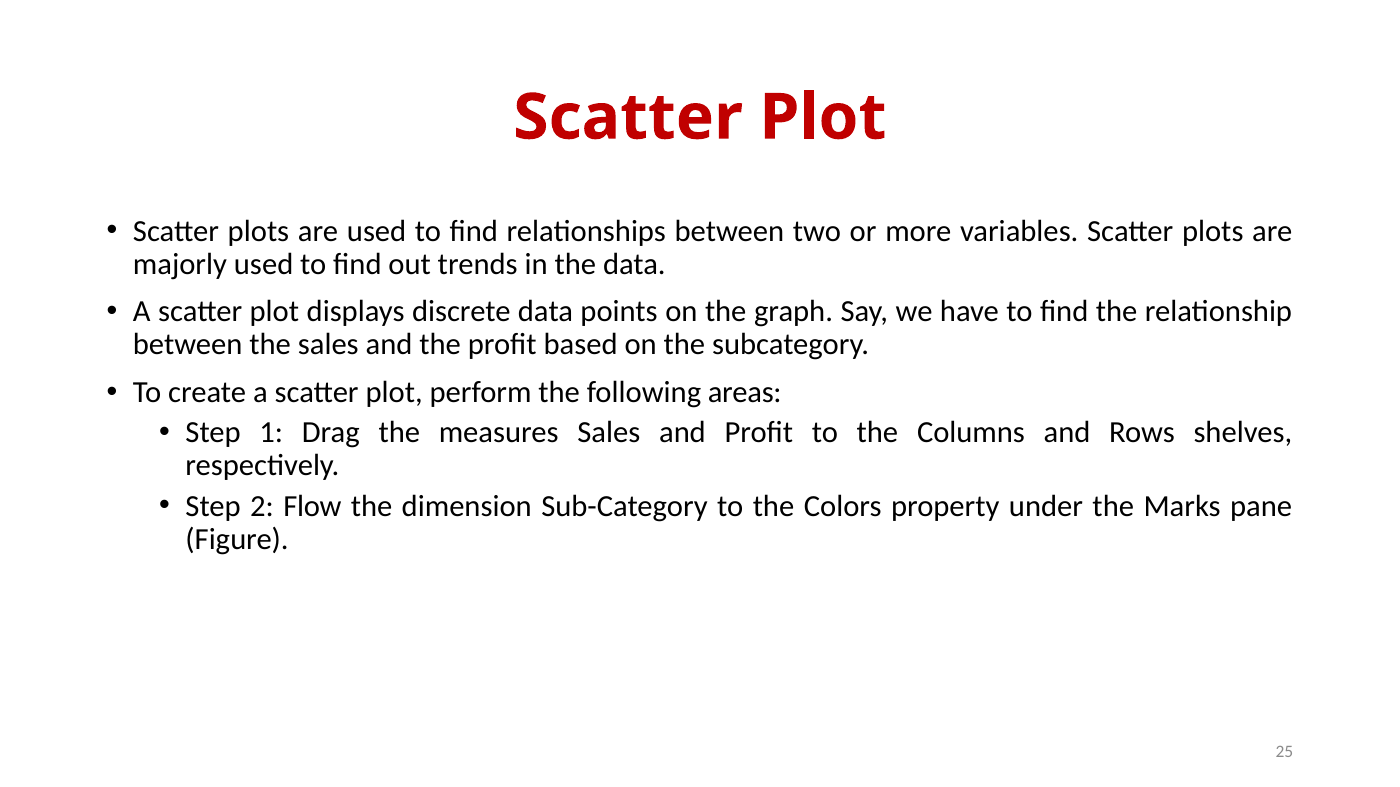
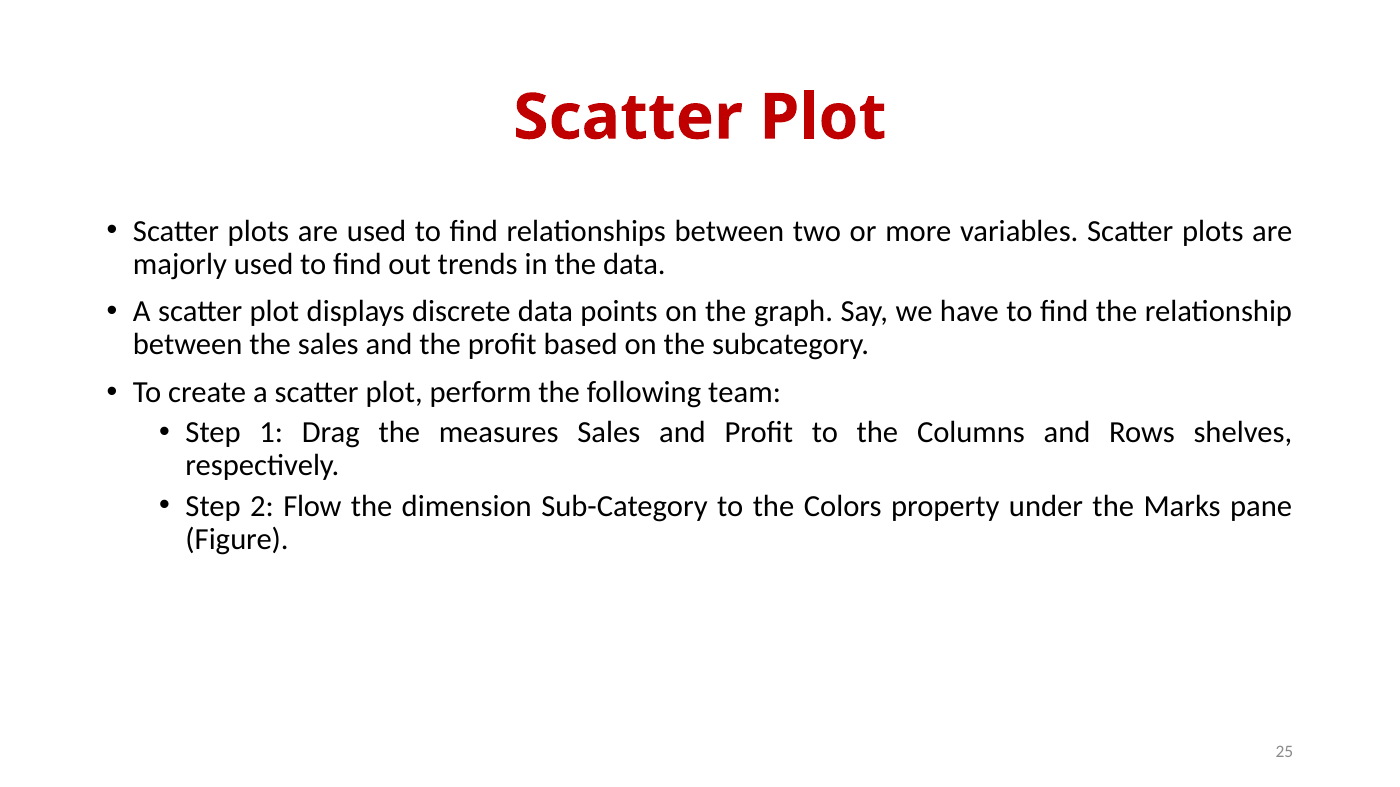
areas: areas -> team (745, 393)
